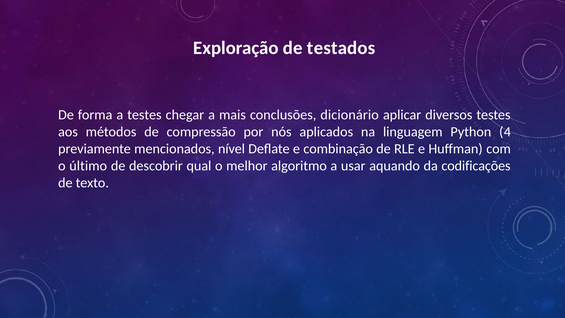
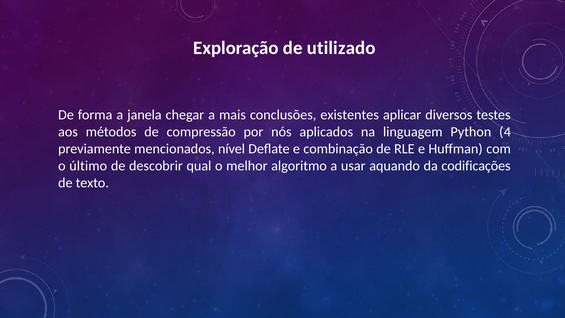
testados: testados -> utilizado (341, 48)
a testes: testes -> janela (144, 115)
dicionário: dicionário -> existentes (350, 115)
